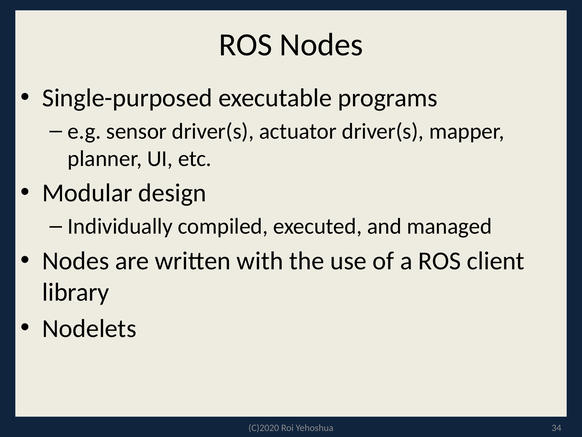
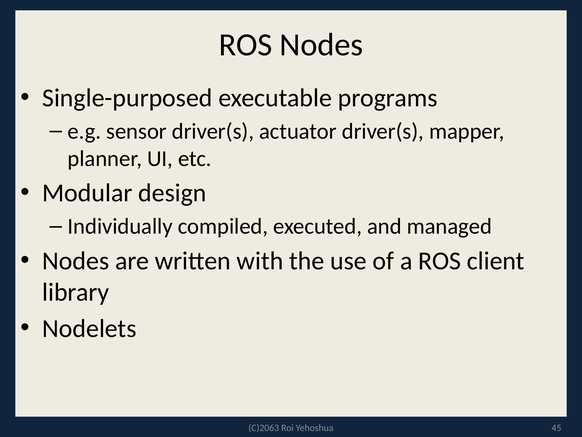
C)2020: C)2020 -> C)2063 (264, 427)
34: 34 -> 45 (556, 427)
